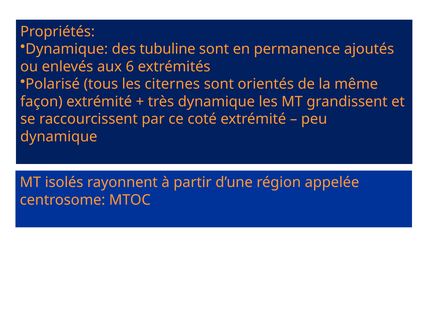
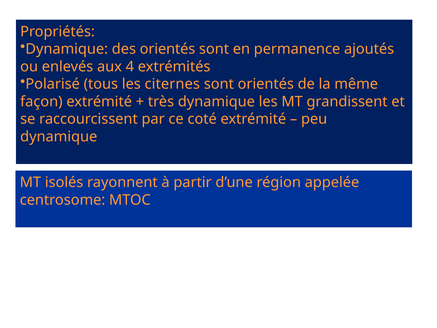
des tubuline: tubuline -> orientés (168, 49)
6: 6 -> 4 (130, 67)
